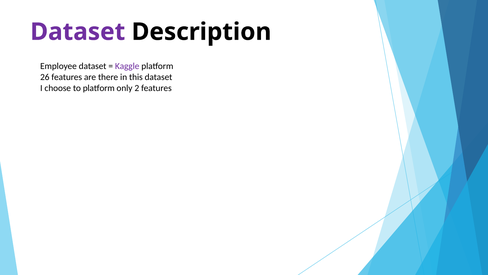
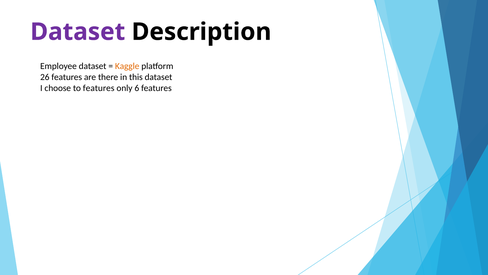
Kaggle colour: purple -> orange (127, 66)
to platform: platform -> features (99, 88)
2: 2 -> 6 (137, 88)
